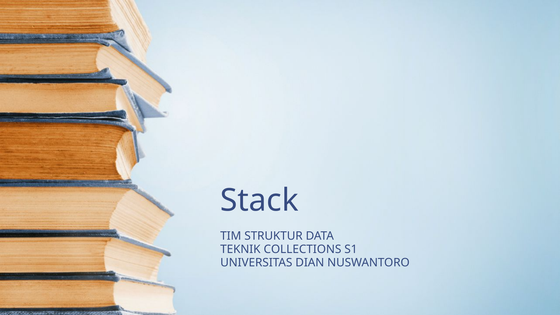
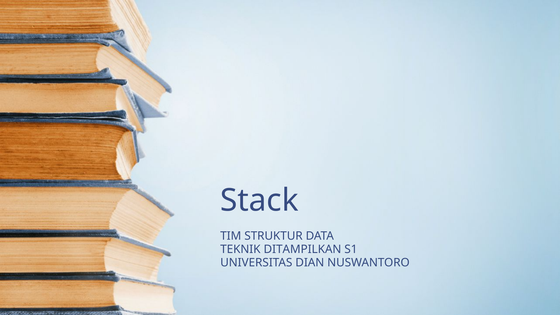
COLLECTIONS: COLLECTIONS -> DITAMPILKAN (302, 249)
